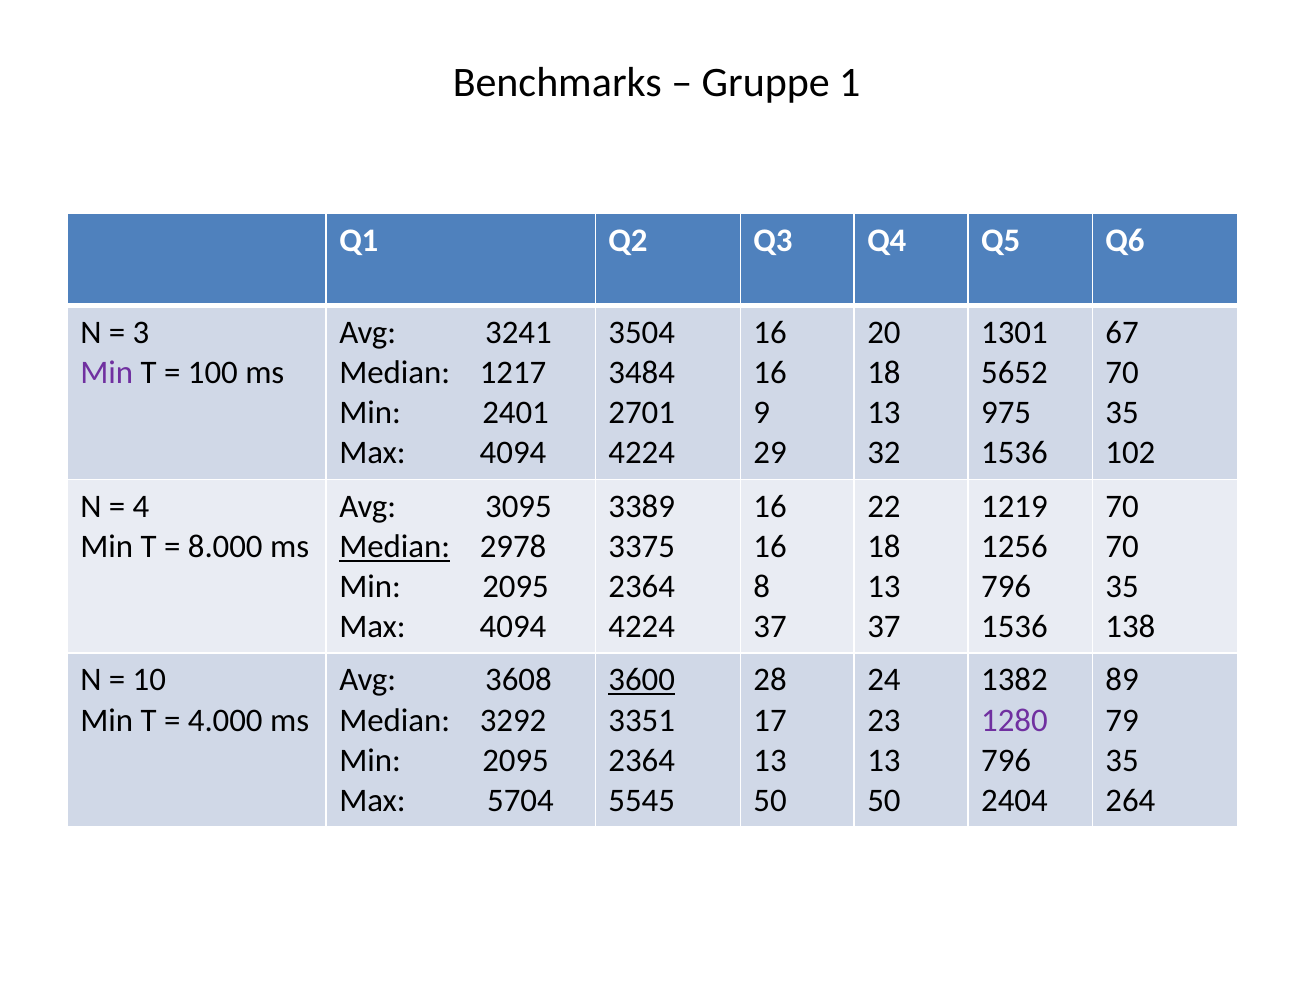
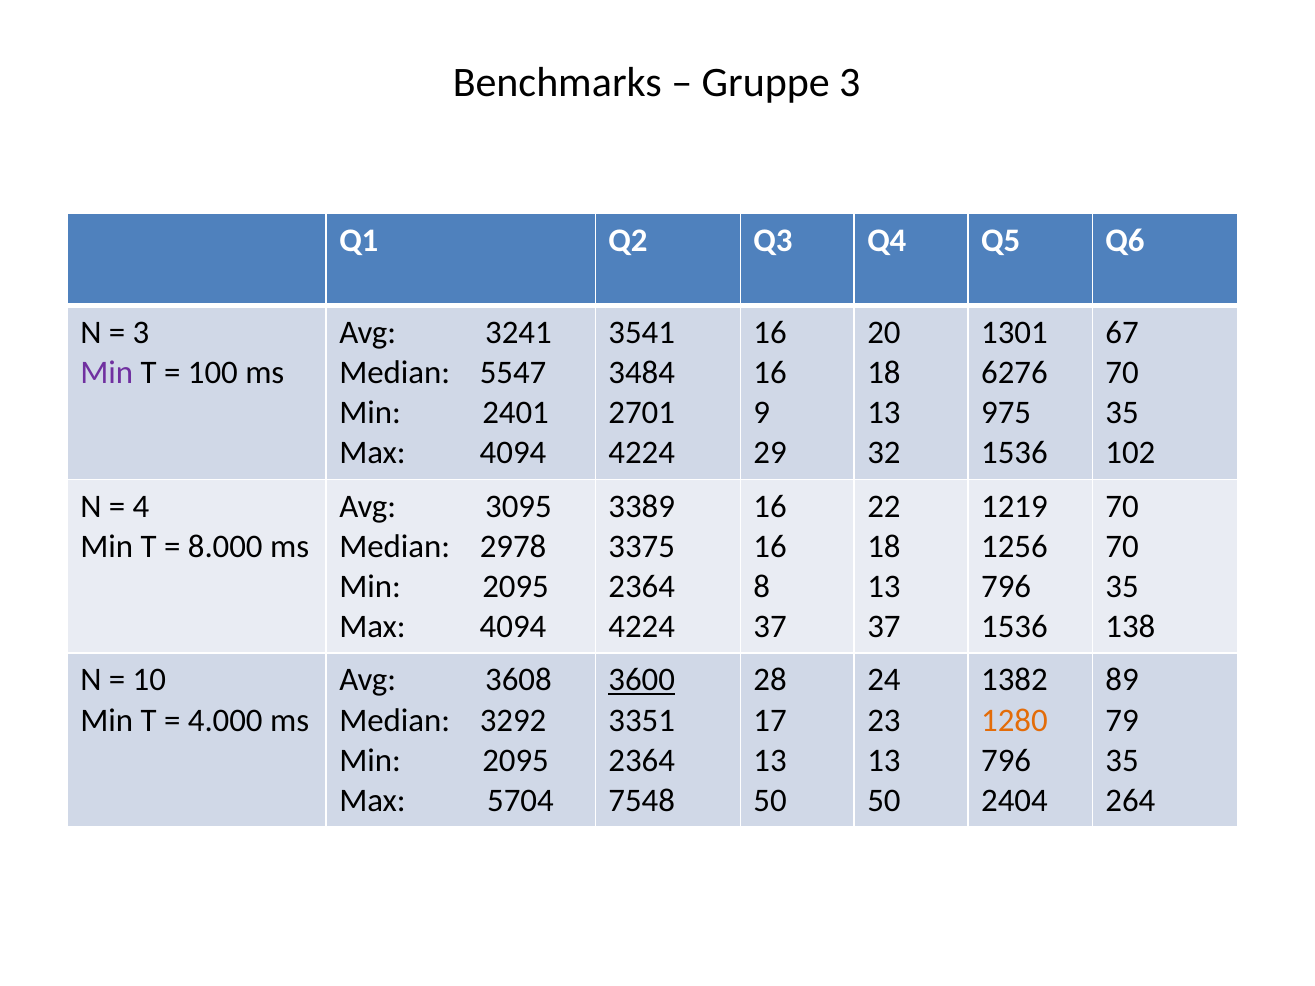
Gruppe 1: 1 -> 3 (850, 82)
3504: 3504 -> 3541 (642, 333)
1217: 1217 -> 5547 (513, 373)
5652: 5652 -> 6276 (1014, 373)
Median underline: present -> none (395, 547)
1280 colour: purple -> orange (1014, 720)
5545: 5545 -> 7548 (642, 801)
